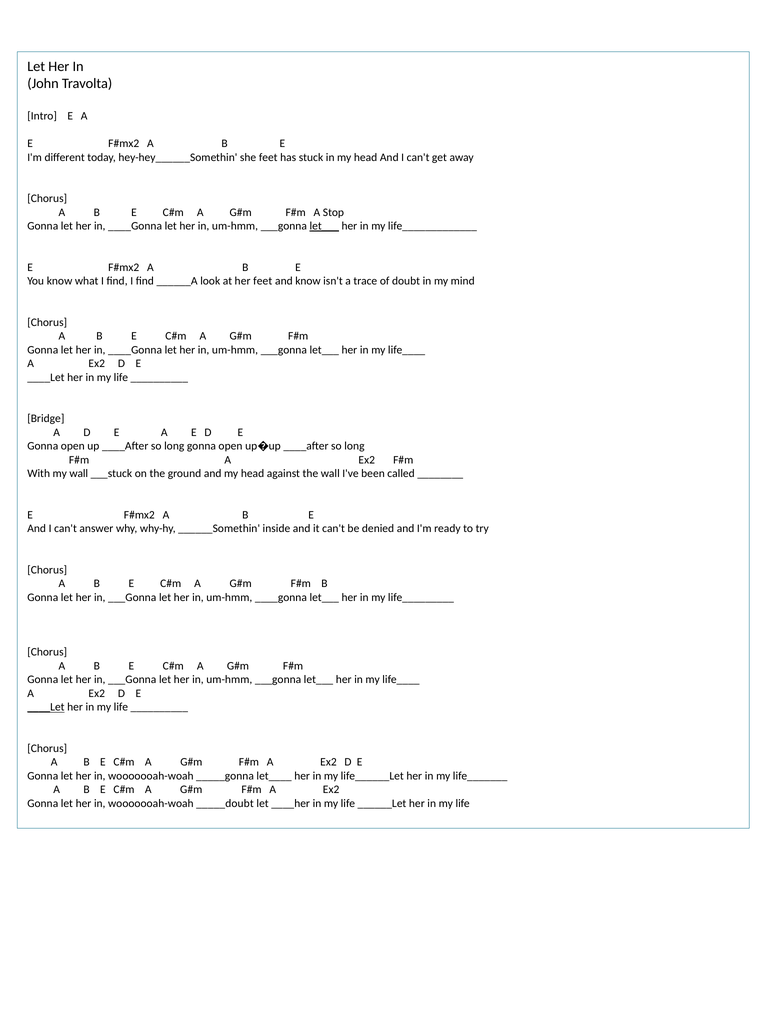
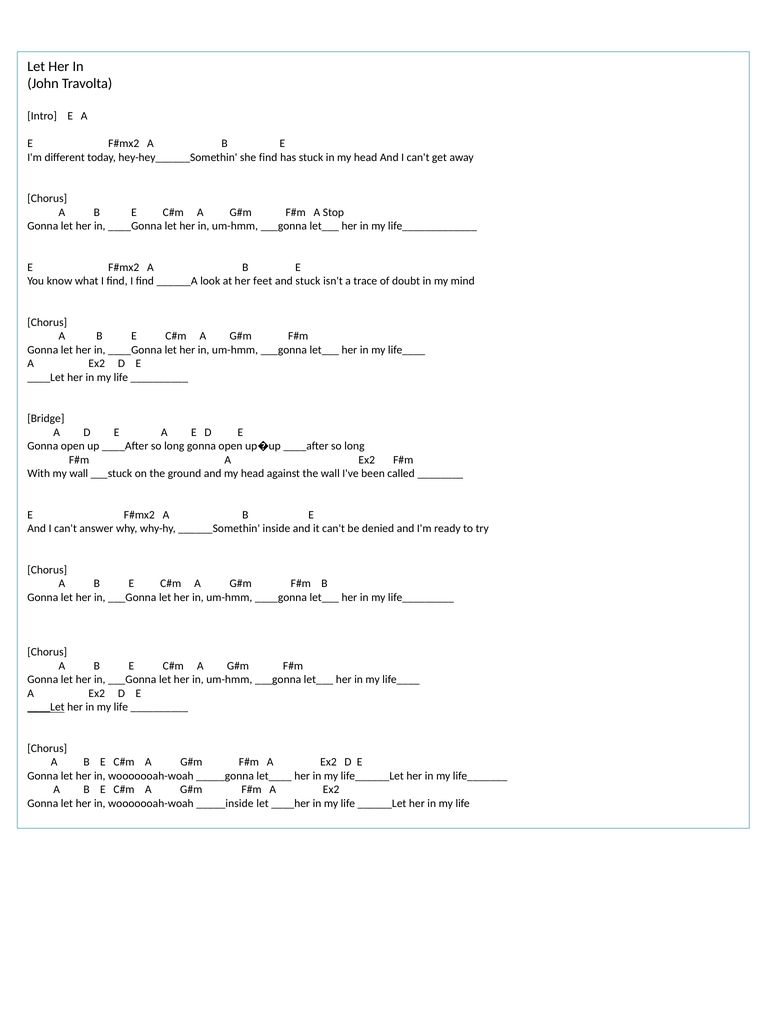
she feet: feet -> find (268, 157)
let___ underline: present -> none (324, 226)
and know: know -> stuck (308, 281)
_____doubt: _____doubt -> _____inside (225, 804)
